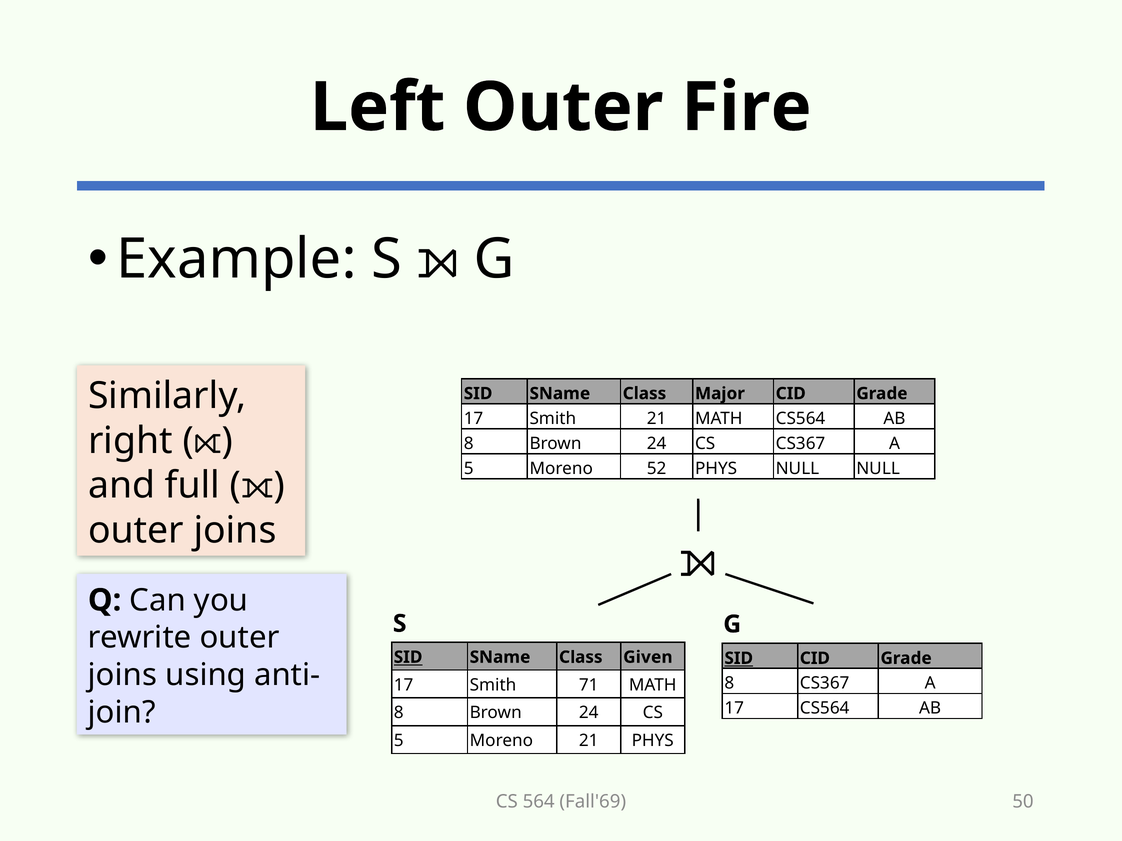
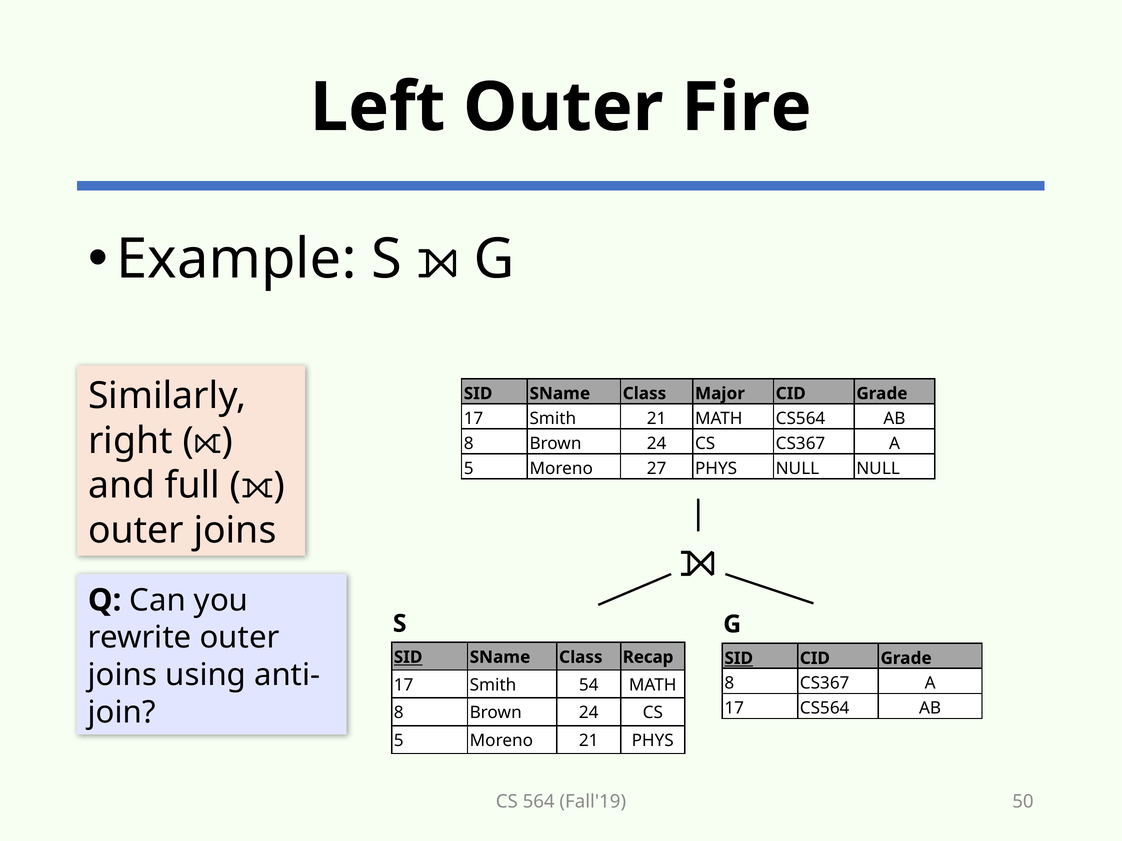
52: 52 -> 27 (657, 469)
Given: Given -> Recap (648, 658)
71: 71 -> 54 (589, 685)
Fall'69: Fall'69 -> Fall'19 (593, 802)
